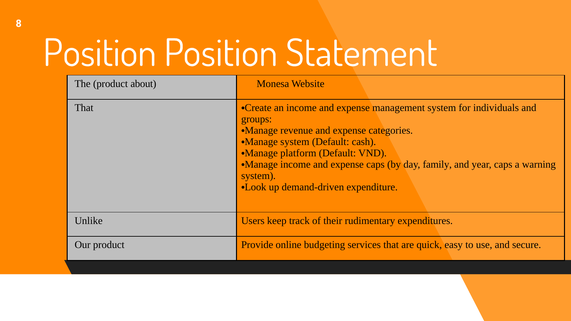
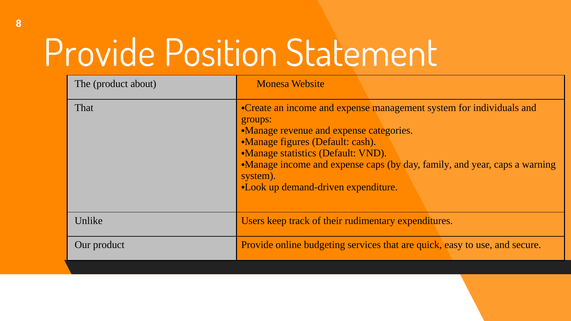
Position: Position -> Provide (99, 54)
Manage system: system -> figures (295, 142)
platform: platform -> statistics (298, 153)
